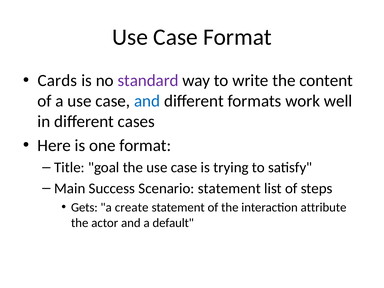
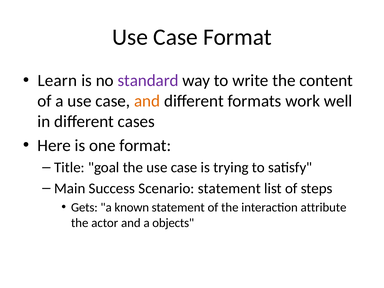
Cards: Cards -> Learn (57, 81)
and colour: blue -> orange (147, 101)
create: create -> known (132, 207)
default: default -> objects (173, 223)
